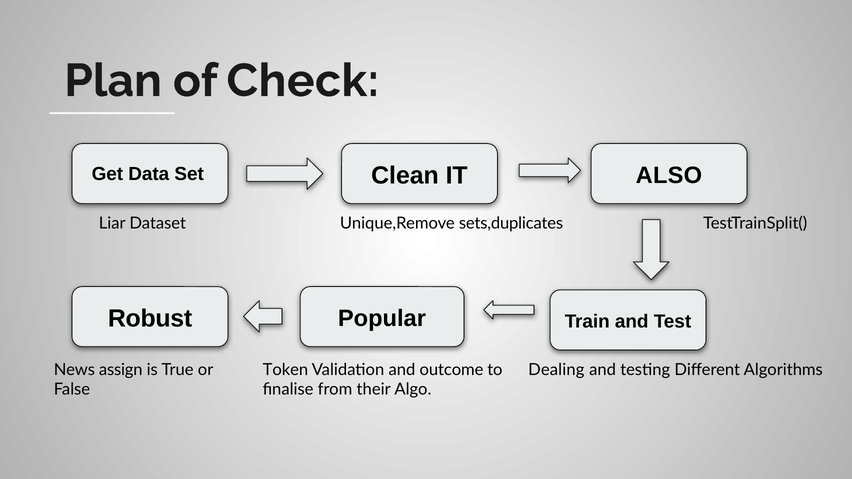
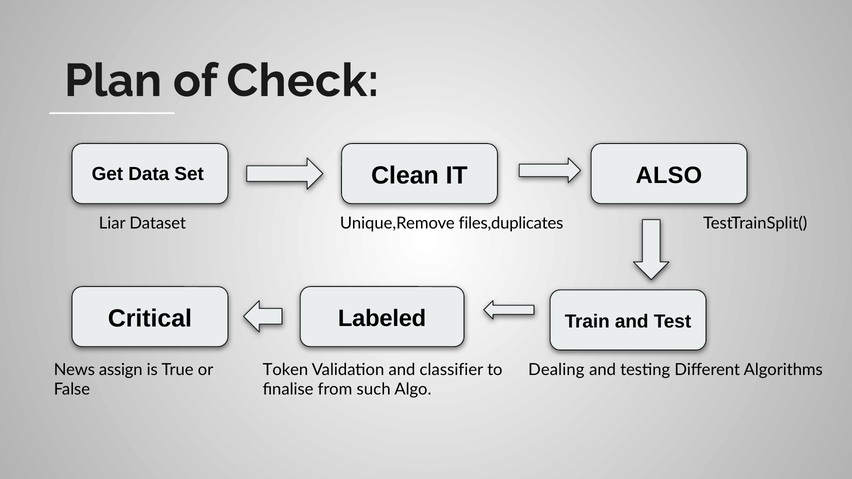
sets,duplicates: sets,duplicates -> files,duplicates (511, 223)
Robust: Robust -> Critical (150, 319)
Popular: Popular -> Labeled (382, 318)
outcome: outcome -> classifier (451, 370)
their: their -> such (374, 390)
